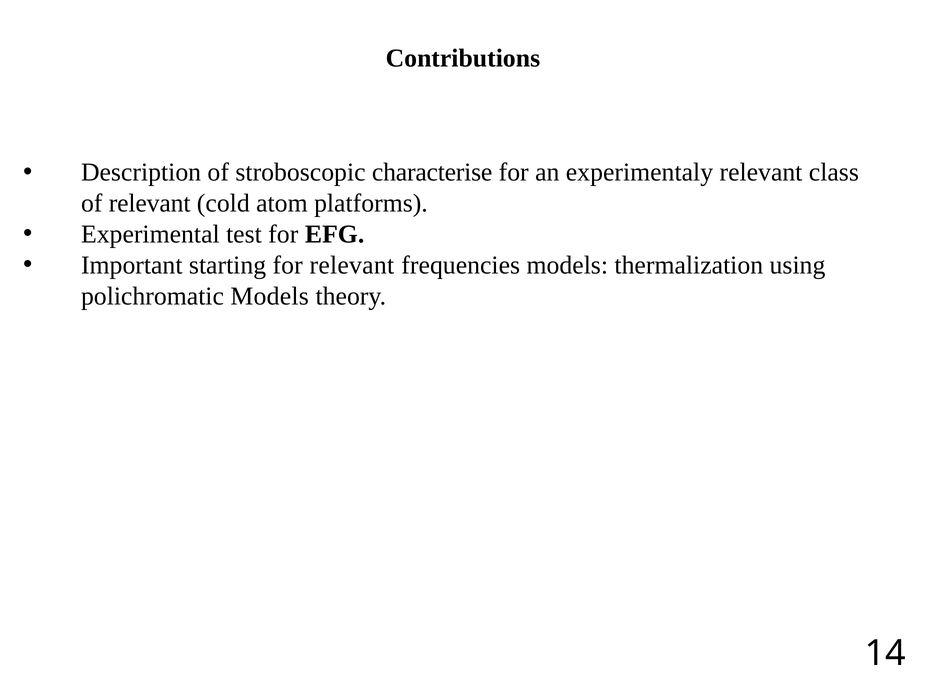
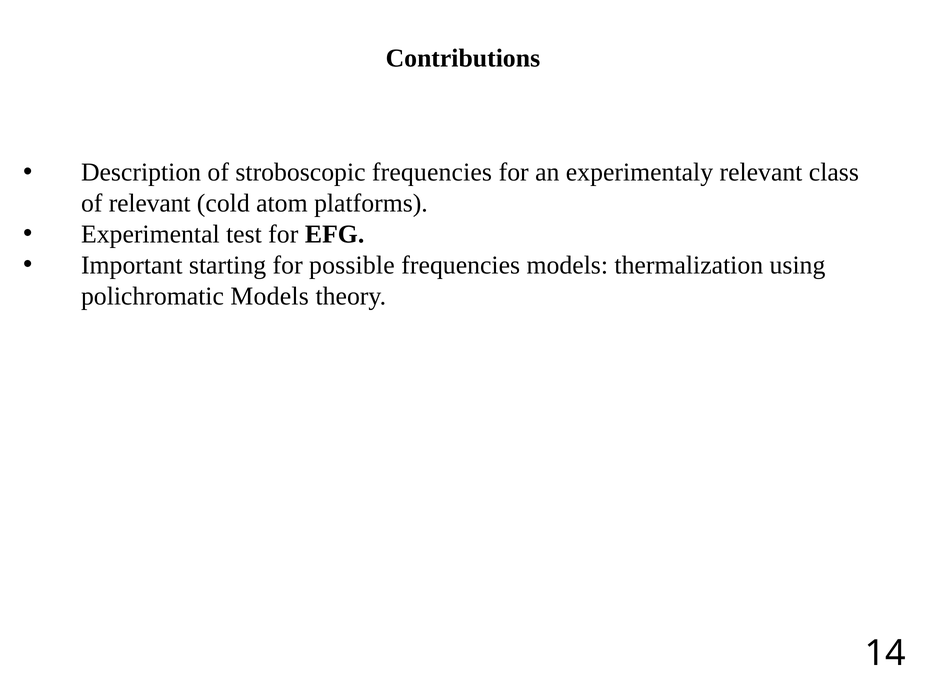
stroboscopic characterise: characterise -> frequencies (432, 172)
for relevant: relevant -> possible (352, 265)
